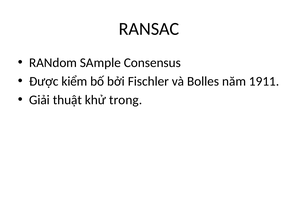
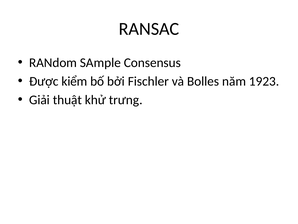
1911: 1911 -> 1923 (264, 81)
trong: trong -> trưng (126, 100)
